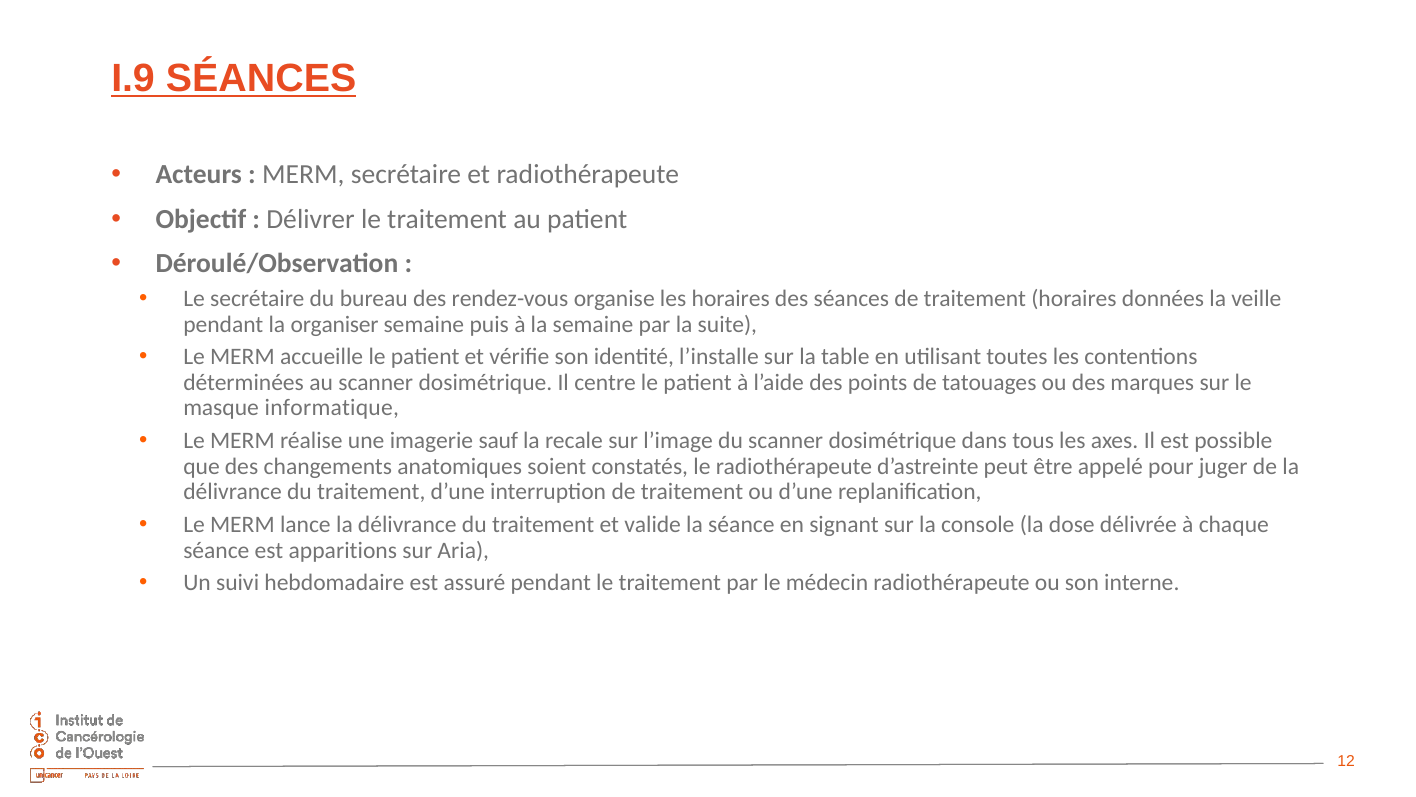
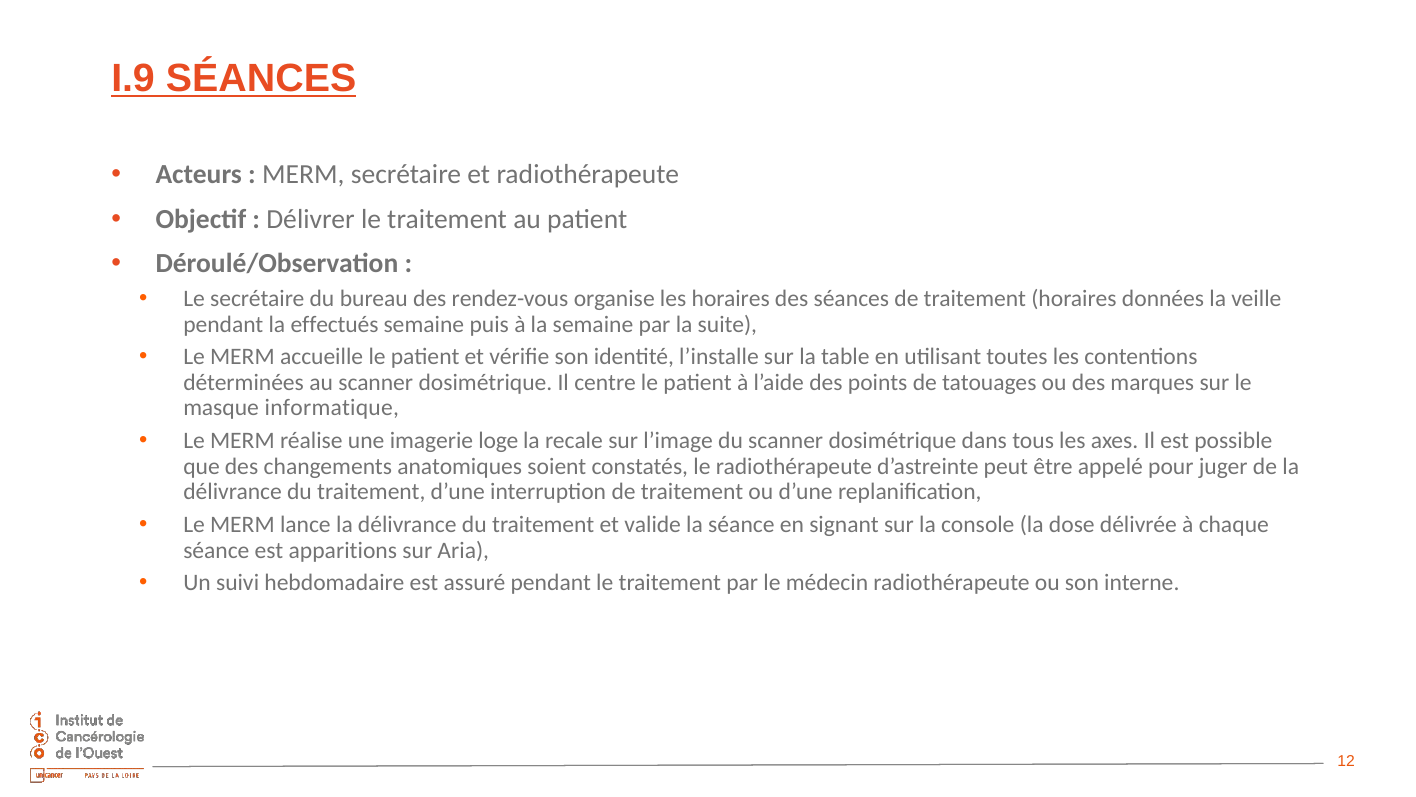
organiser: organiser -> effectués (335, 324)
sauf: sauf -> loge (498, 441)
